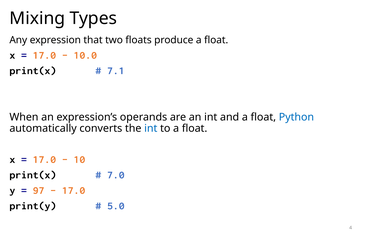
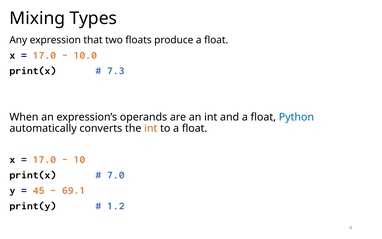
7.1: 7.1 -> 7.3 (116, 71)
int colour: blue -> orange (151, 128)
97: 97 -> 45 (39, 190)
17.0: 17.0 -> 69.1 (74, 190)
5.0: 5.0 -> 1.2 (116, 206)
